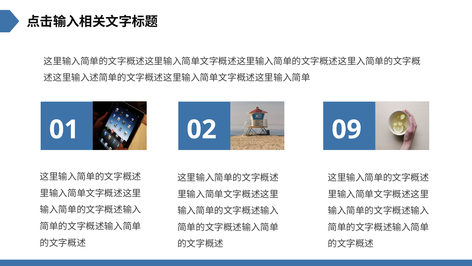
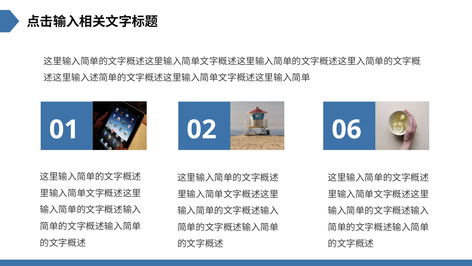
09: 09 -> 06 (347, 129)
